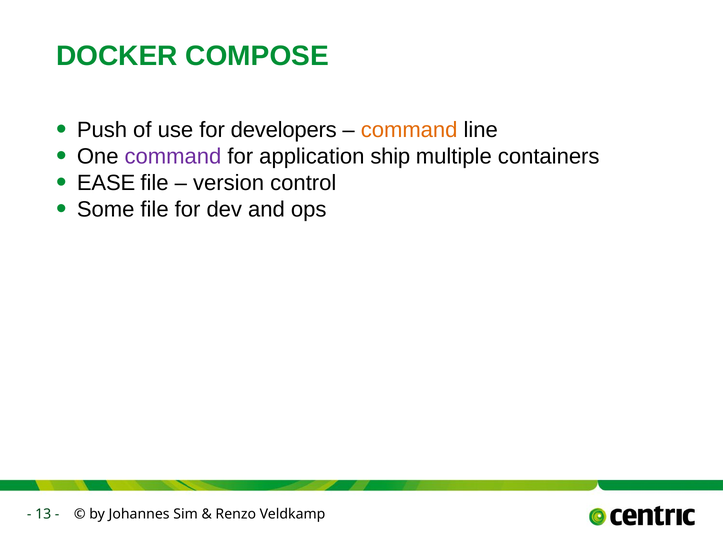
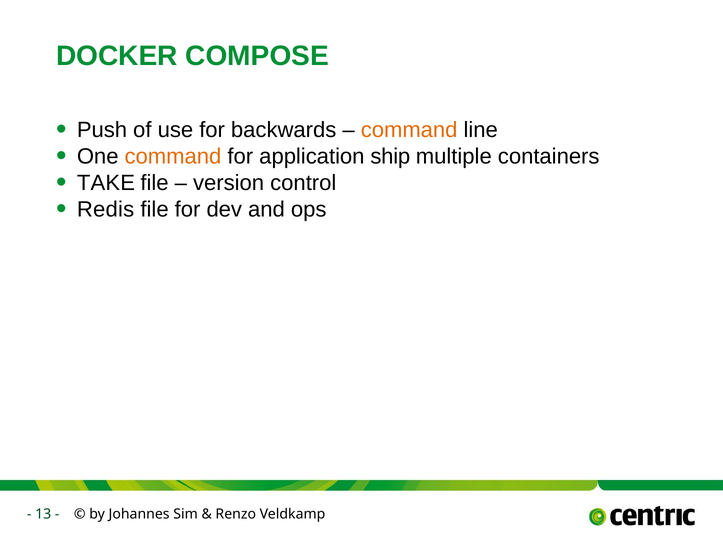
developers: developers -> backwards (284, 130)
command colour: purple -> orange (173, 156)
EASE: EASE -> TAKE (106, 183)
Some: Some -> Redis (106, 209)
